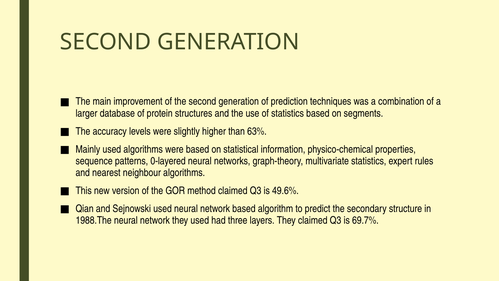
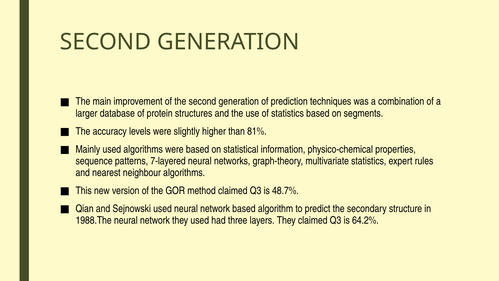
63%: 63% -> 81% (257, 131)
0-layered: 0-layered -> 7-layered (168, 161)
49.6%: 49.6% -> 48.7% (285, 190)
69.7%: 69.7% -> 64.2% (365, 220)
